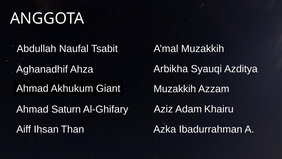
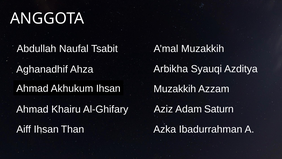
Akhukum Giant: Giant -> Ihsan (108, 88)
Khairu: Khairu -> Saturn (219, 109)
Saturn: Saturn -> Khairu (66, 109)
